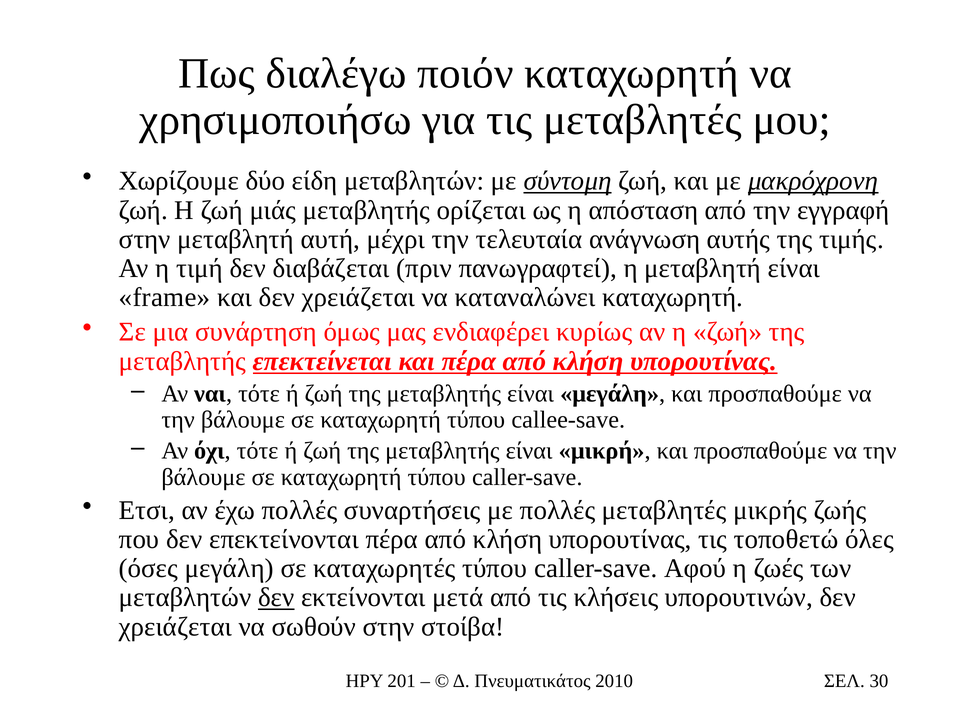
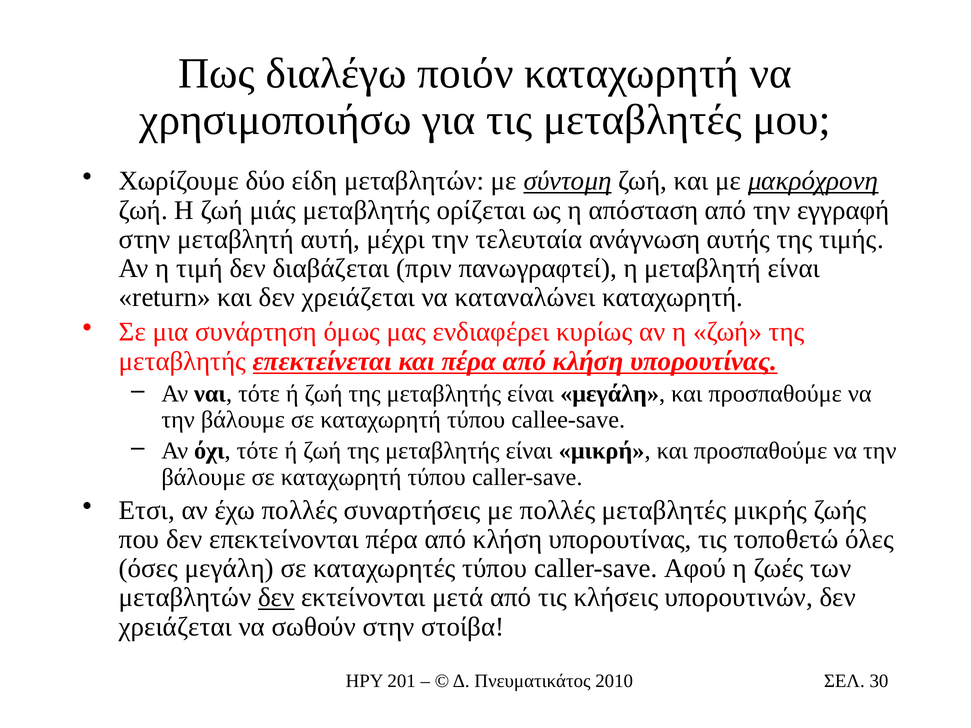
frame: frame -> return (165, 298)
